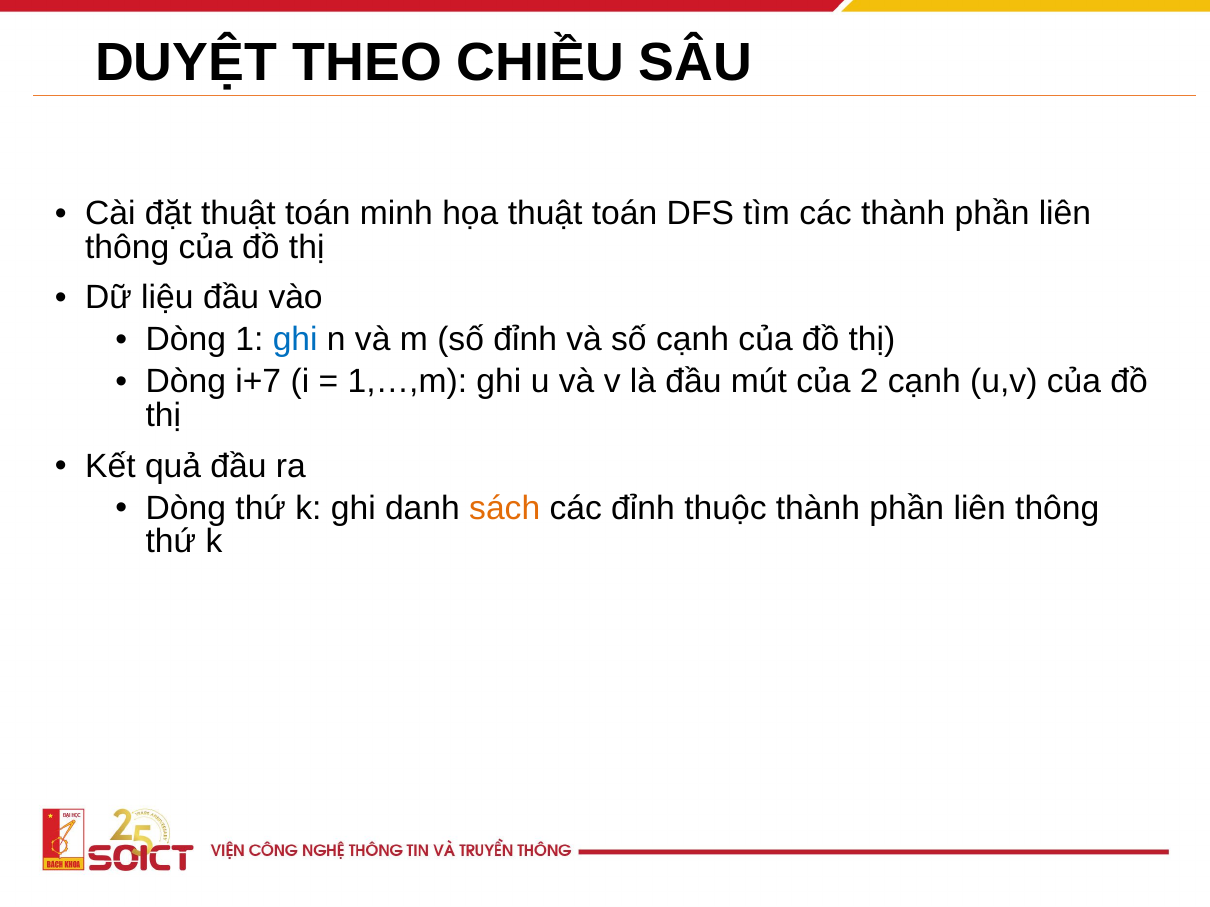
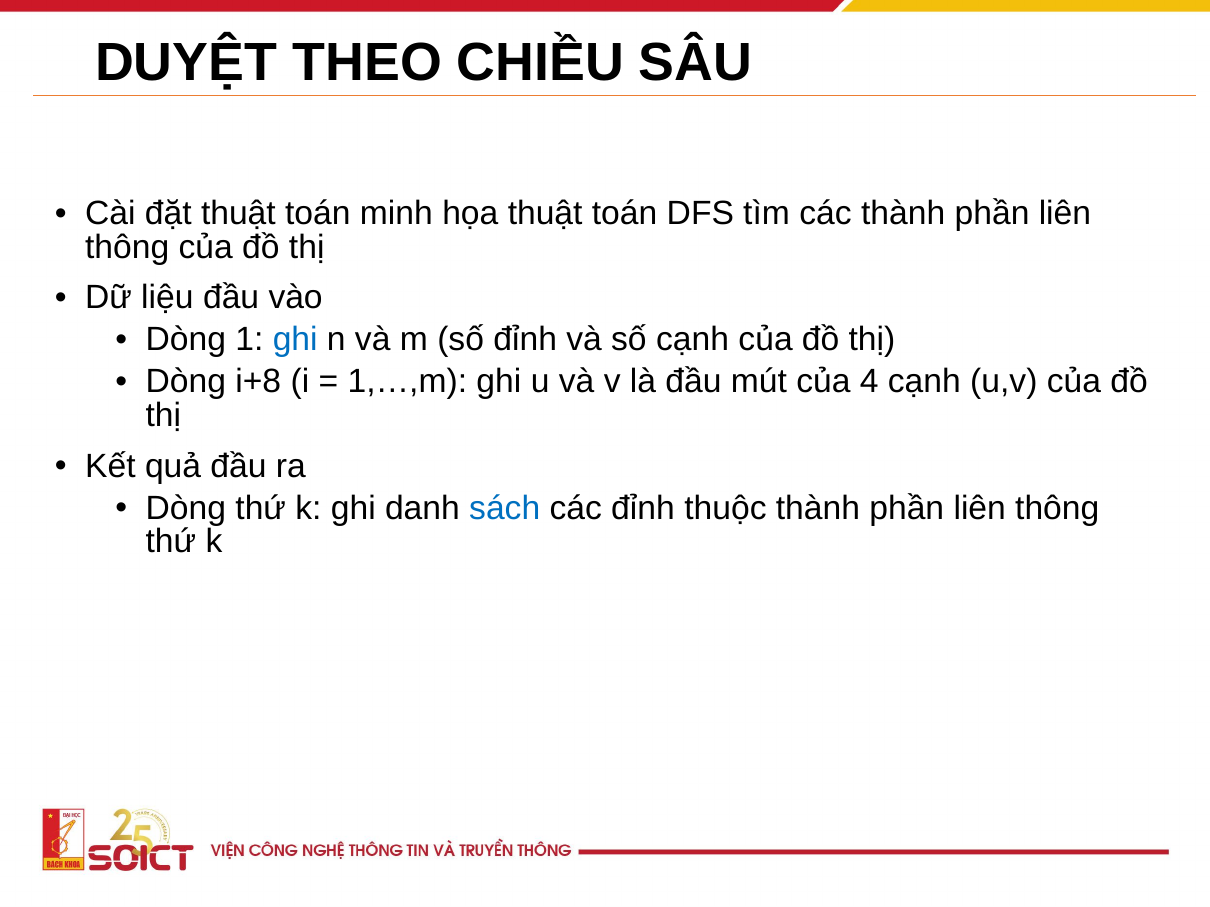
i+7: i+7 -> i+8 (258, 382)
2: 2 -> 4 (869, 382)
sách colour: orange -> blue (505, 508)
